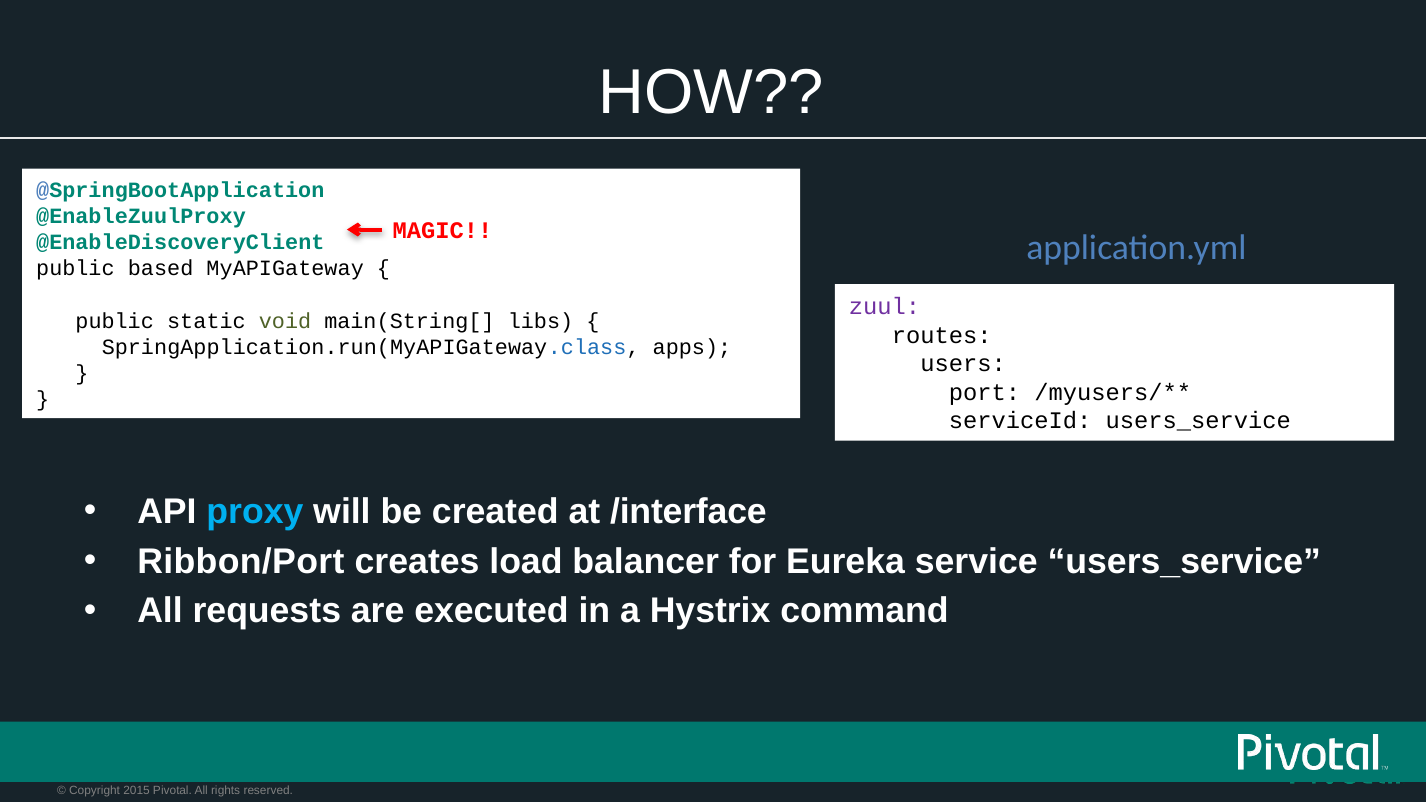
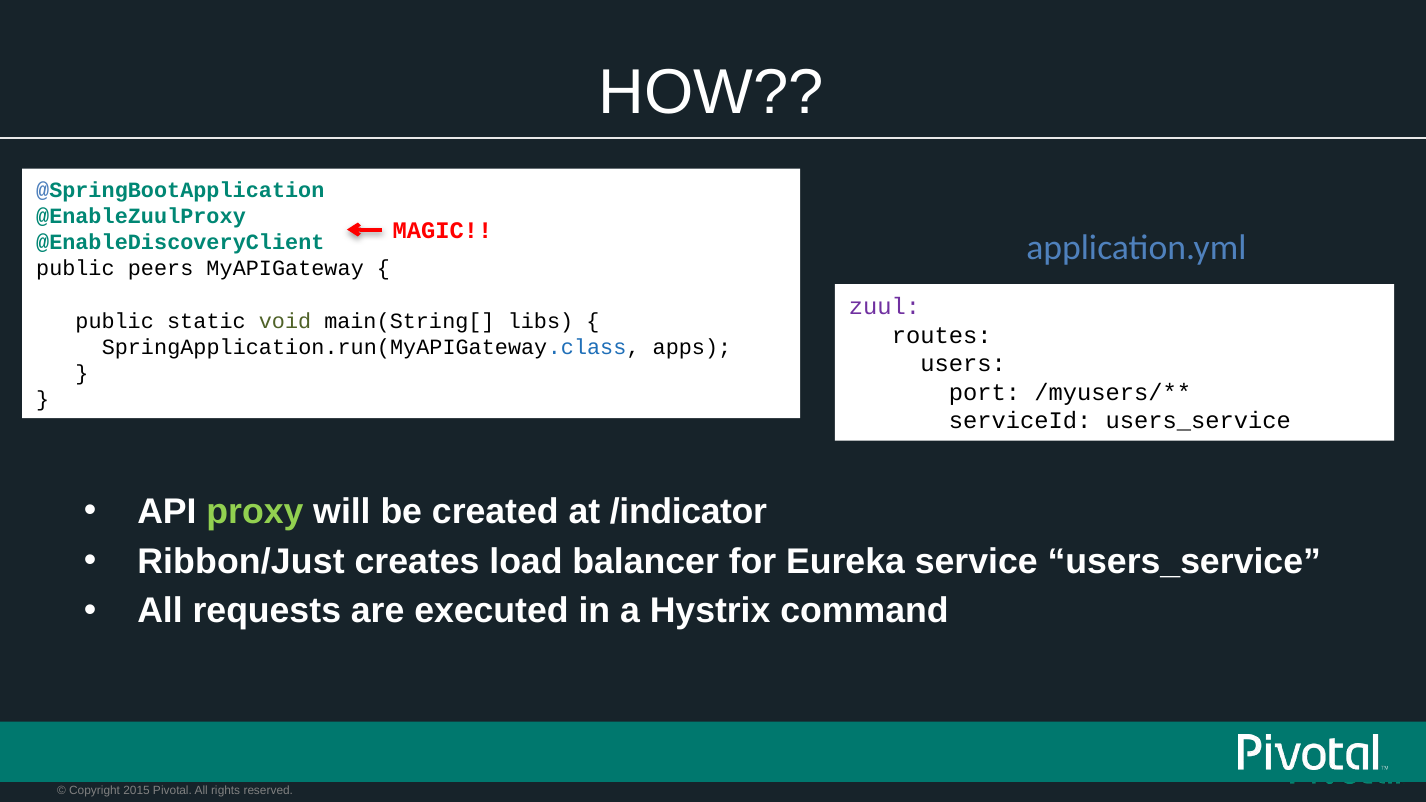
based: based -> peers (161, 269)
proxy colour: light blue -> light green (255, 511)
/interface: /interface -> /indicator (688, 511)
Ribbon/Port: Ribbon/Port -> Ribbon/Just (241, 561)
